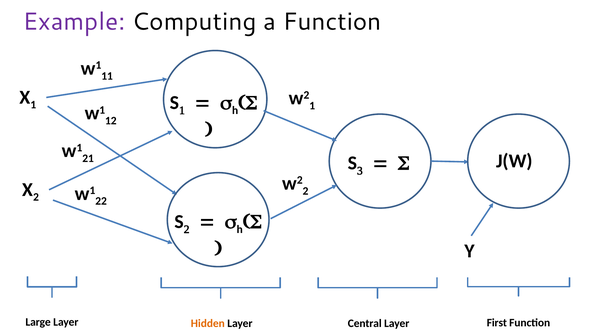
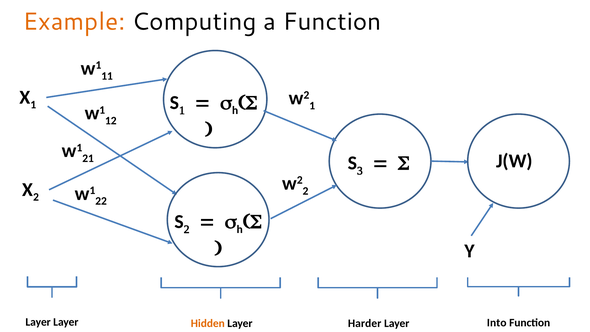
Example colour: purple -> orange (74, 22)
Large: Large -> Layer (38, 322)
First: First -> Into (497, 323)
Central: Central -> Harder (365, 323)
